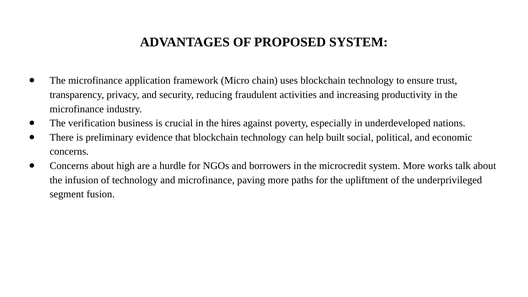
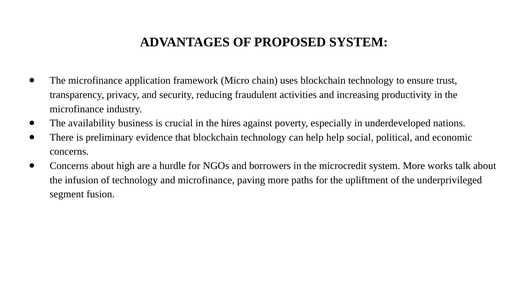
verification: verification -> availability (92, 123)
help built: built -> help (335, 137)
